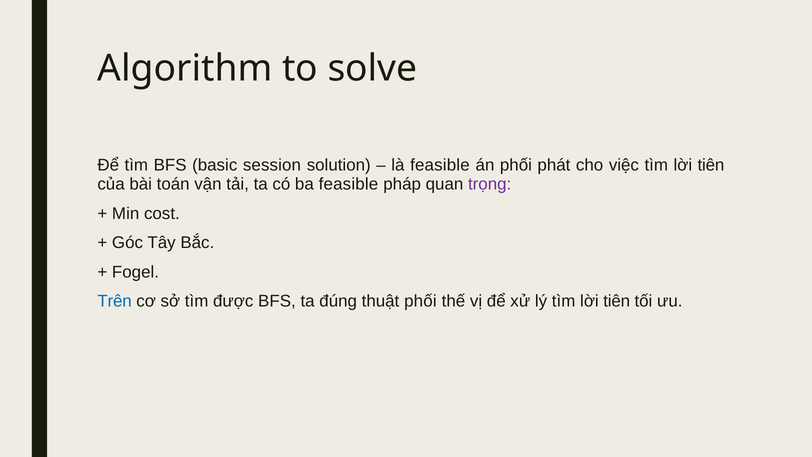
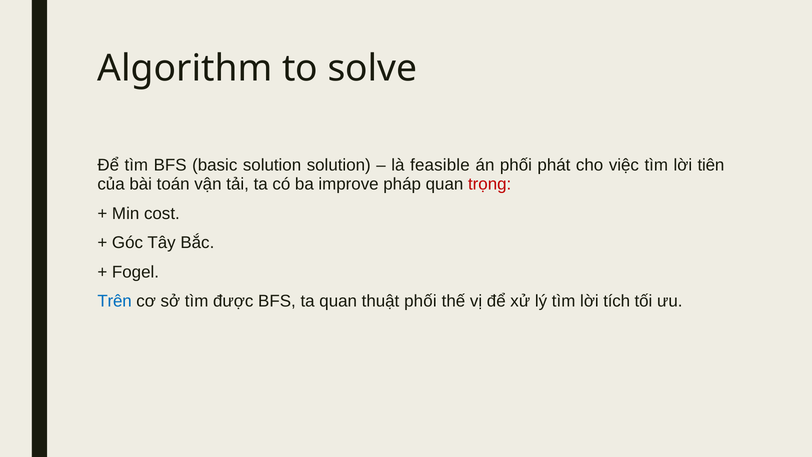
basic session: session -> solution (272, 165)
ba feasible: feasible -> improve (349, 184)
trọng colour: purple -> red (490, 184)
ta đúng: đúng -> quan (338, 301)
lý tìm lời tiên: tiên -> tích (617, 301)
